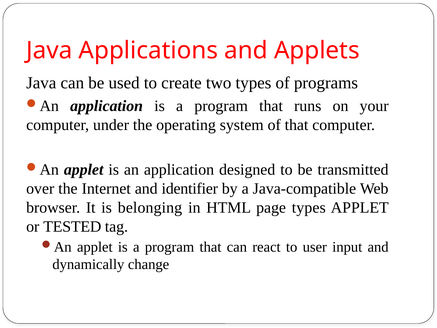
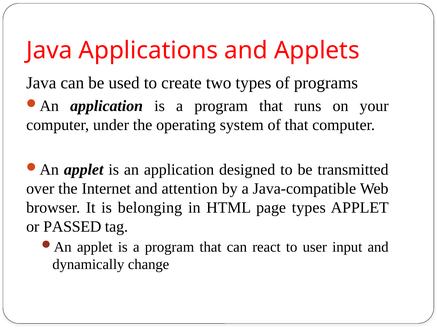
identifier: identifier -> attention (190, 189)
TESTED: TESTED -> PASSED (72, 226)
